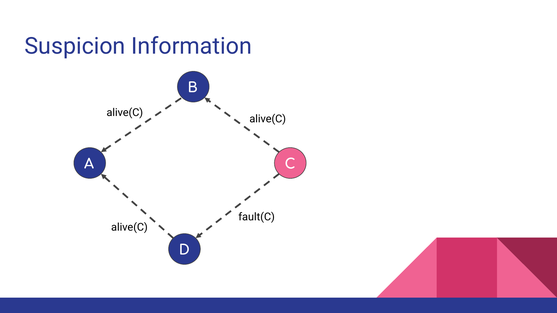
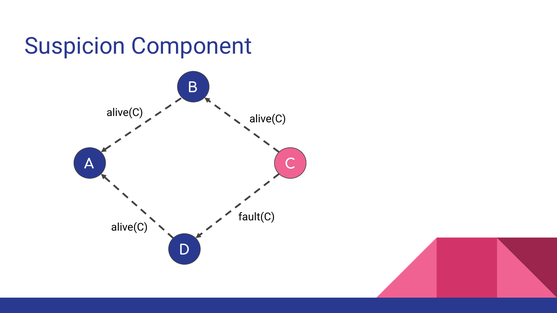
Information: Information -> Component (192, 46)
